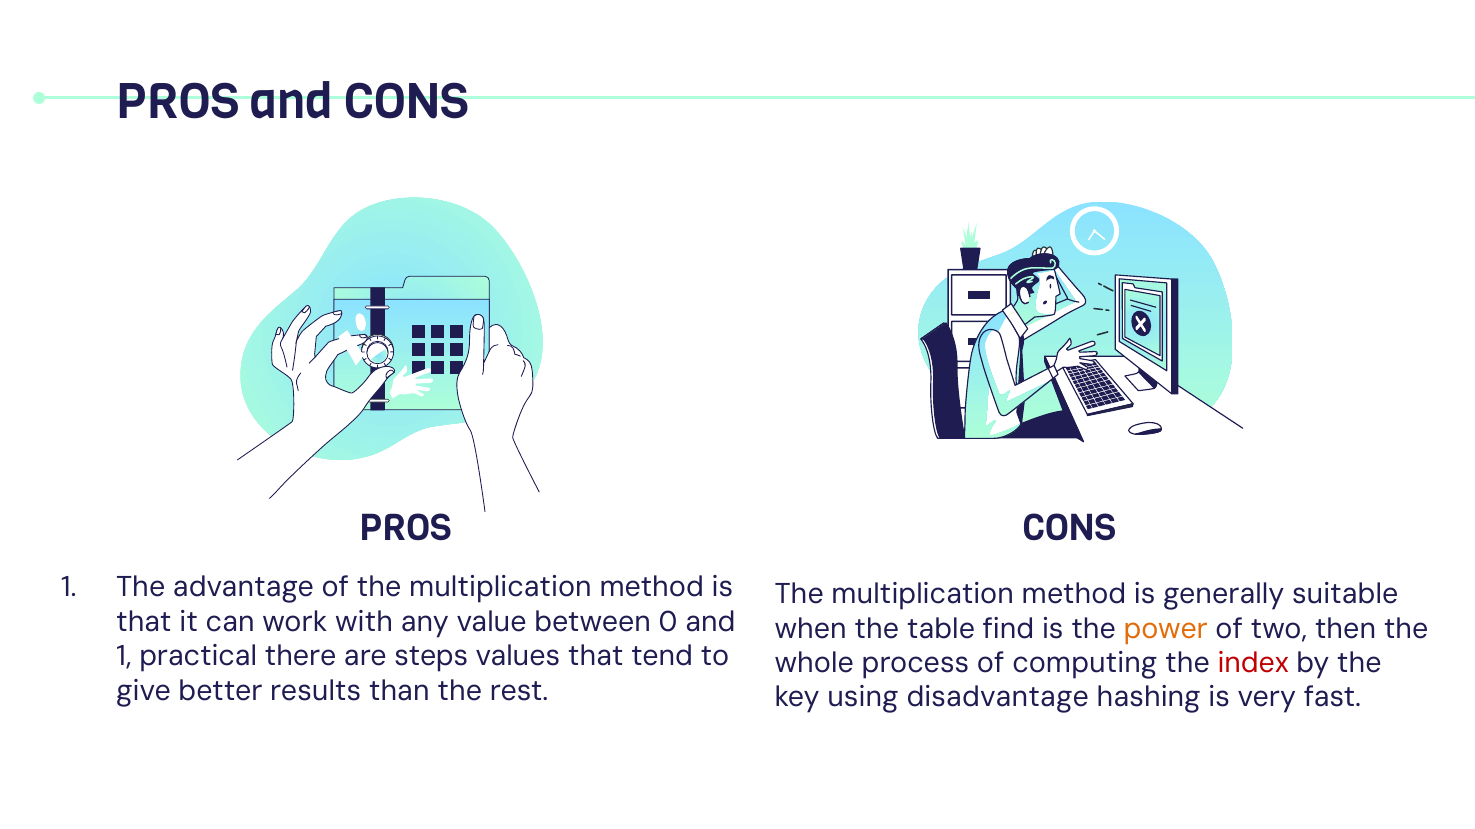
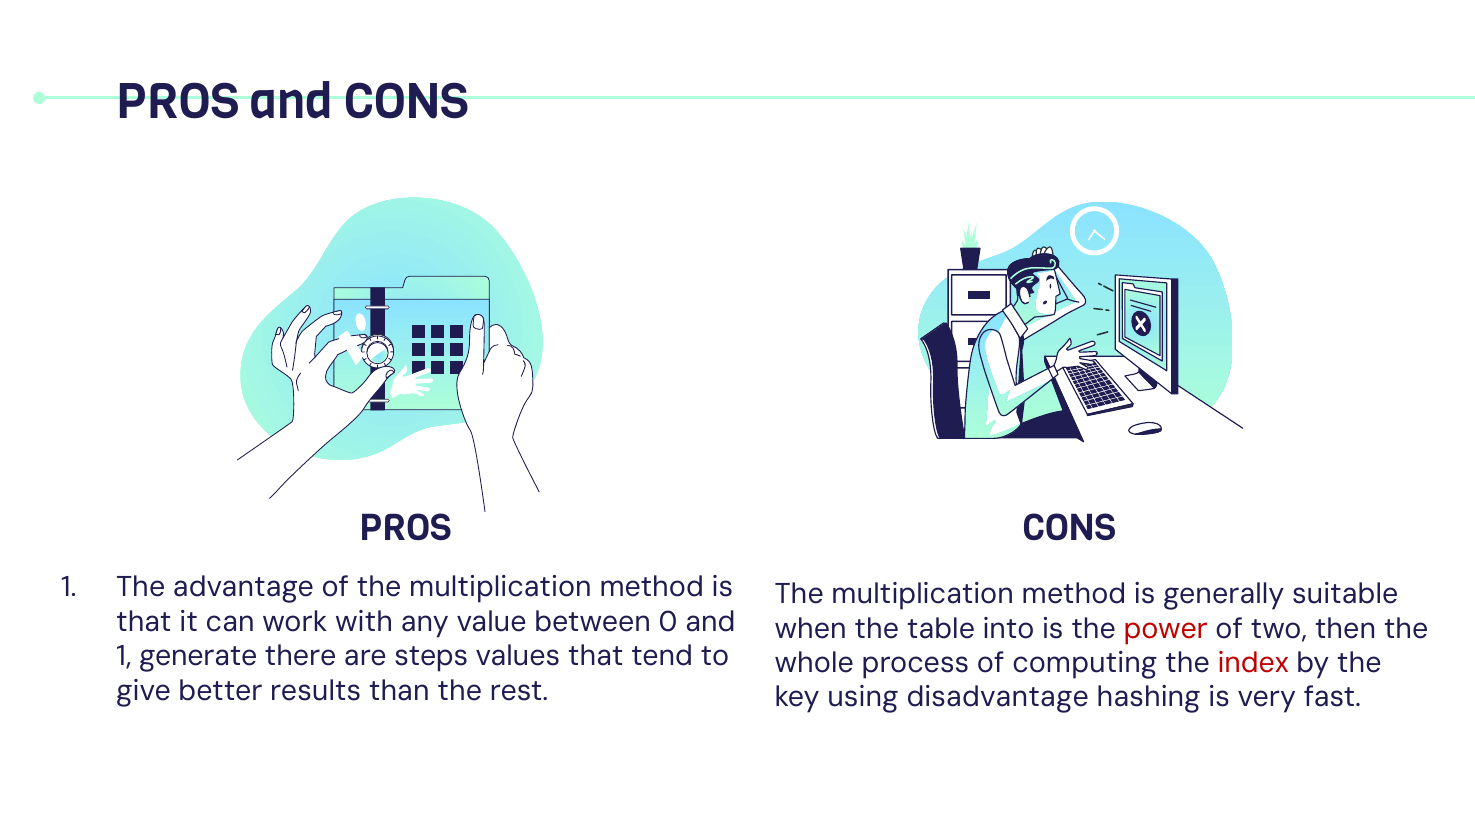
find: find -> into (1009, 629)
power colour: orange -> red (1166, 629)
practical: practical -> generate (198, 657)
